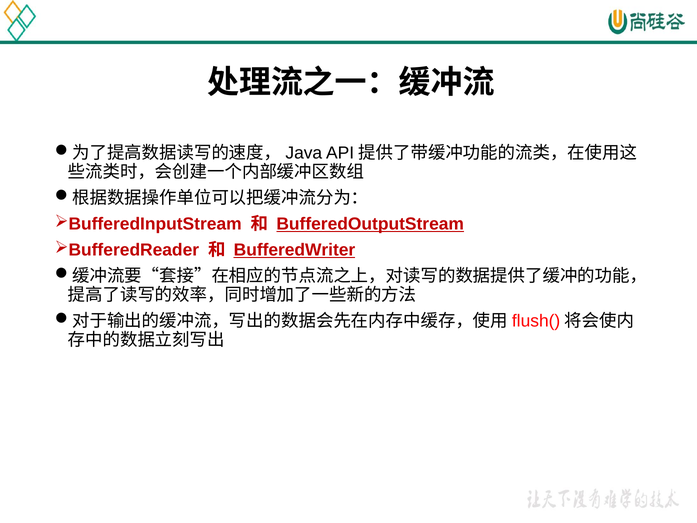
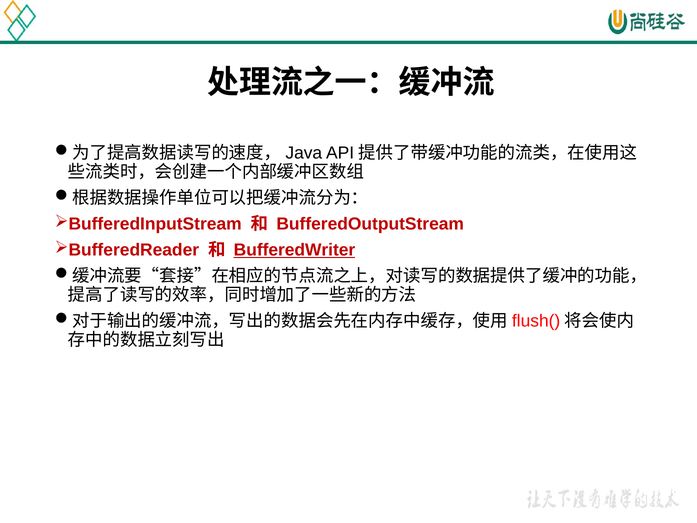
BufferedOutputStream underline: present -> none (370, 224)
